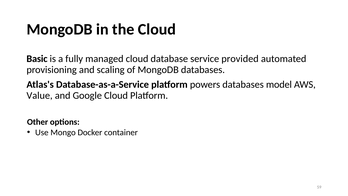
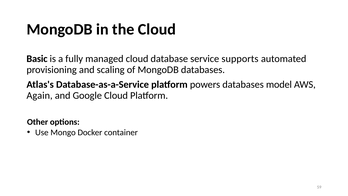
provided: provided -> supports (240, 59)
Value: Value -> Again (40, 95)
